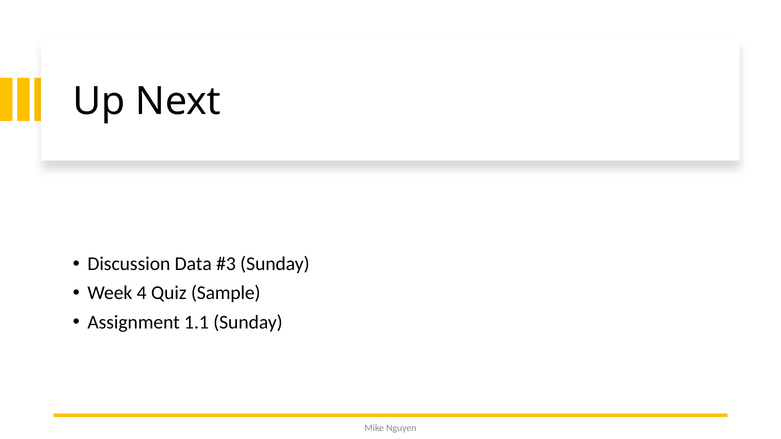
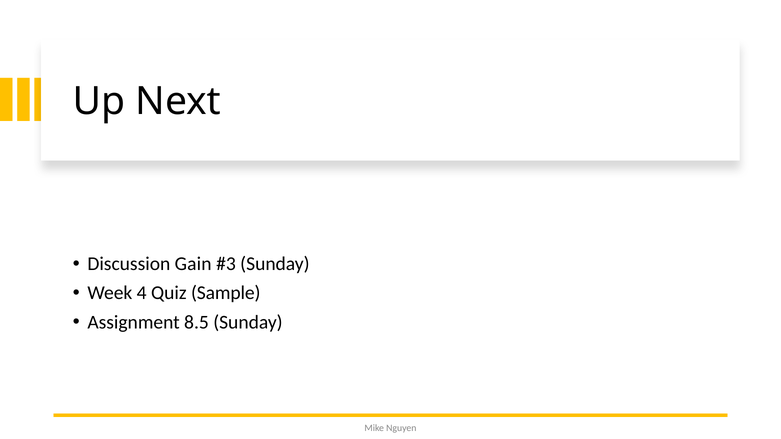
Data: Data -> Gain (193, 264)
1.1: 1.1 -> 8.5 (196, 322)
